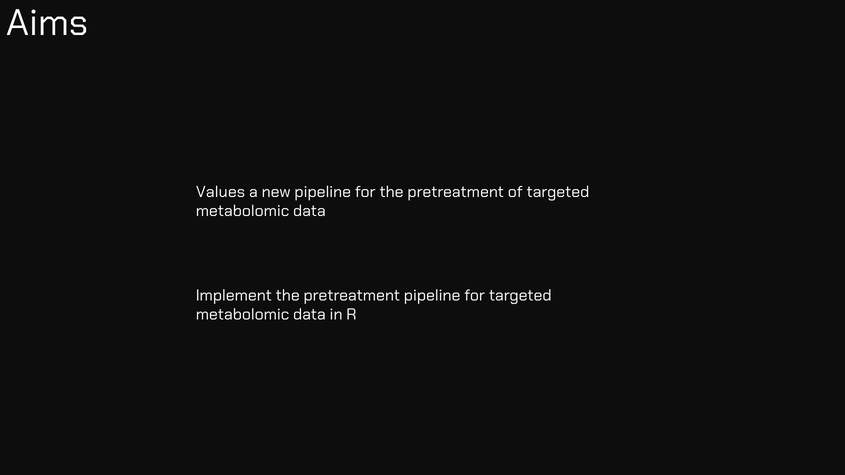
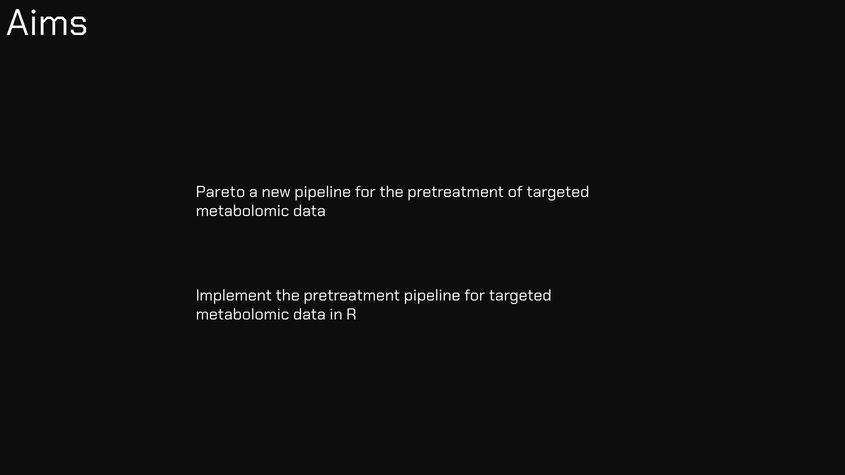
Values: Values -> Pareto (220, 192)
